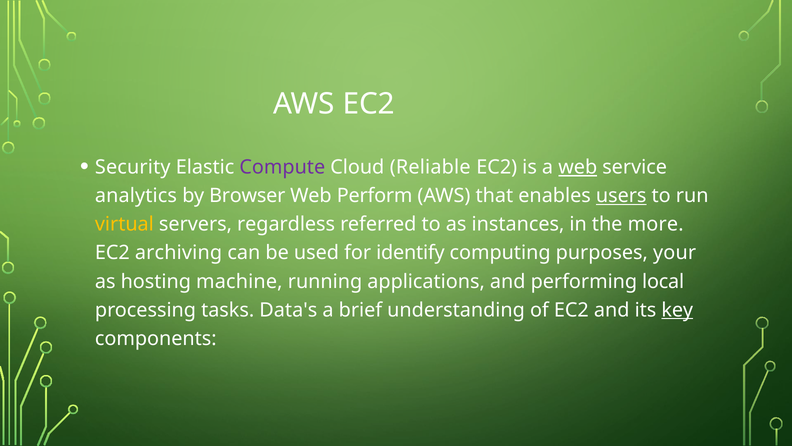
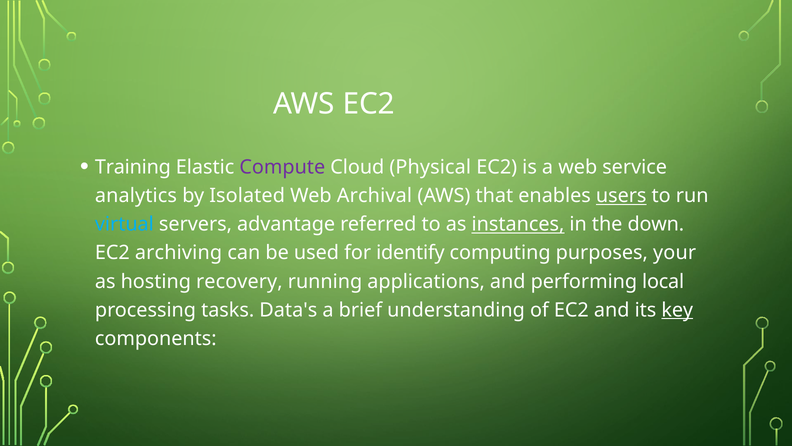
Security: Security -> Training (133, 167)
Reliable: Reliable -> Physical (430, 167)
web underline: present -> none (578, 167)
Browser: Browser -> Isolated (247, 196)
Perform: Perform -> Archival (374, 196)
virtual colour: yellow -> light blue (124, 224)
regardless: regardless -> advantage (286, 224)
instances underline: none -> present (518, 224)
more: more -> down (656, 224)
machine: machine -> recovery (239, 281)
